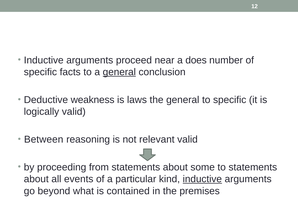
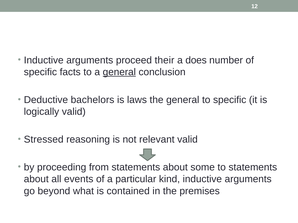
near: near -> their (165, 60)
weakness: weakness -> bachelors (92, 100)
Between: Between -> Stressed (44, 140)
inductive underline: present -> none (202, 179)
